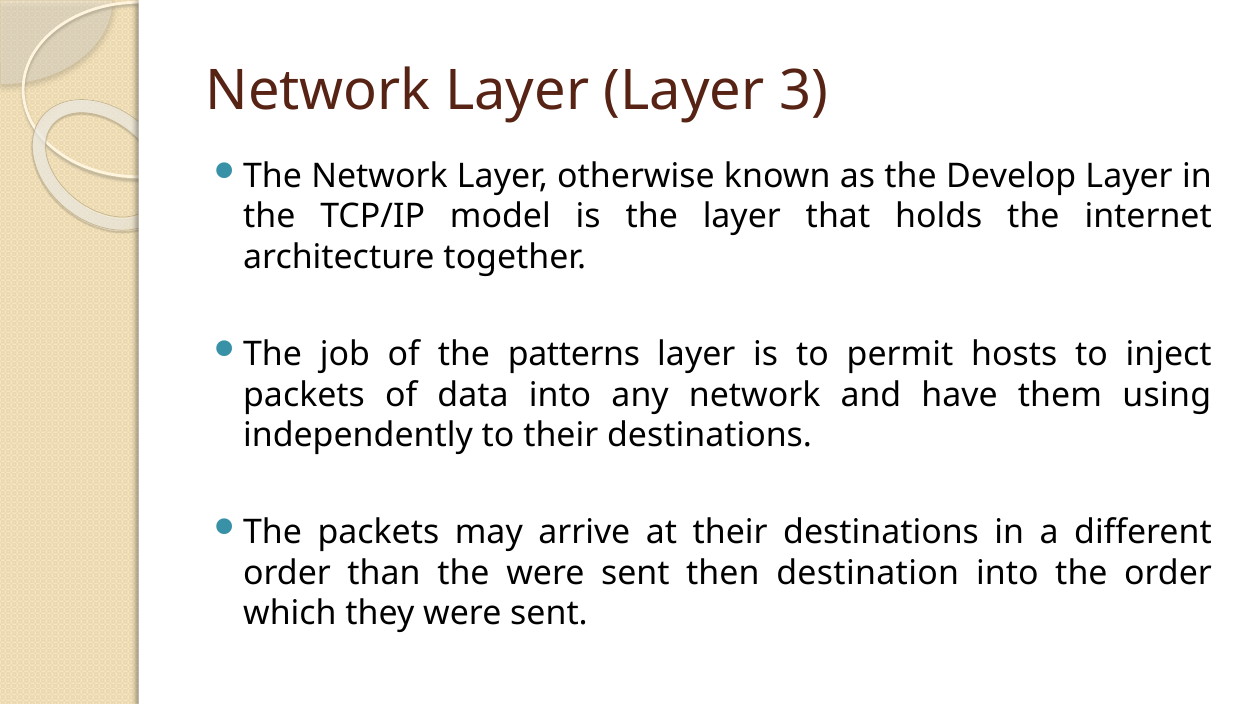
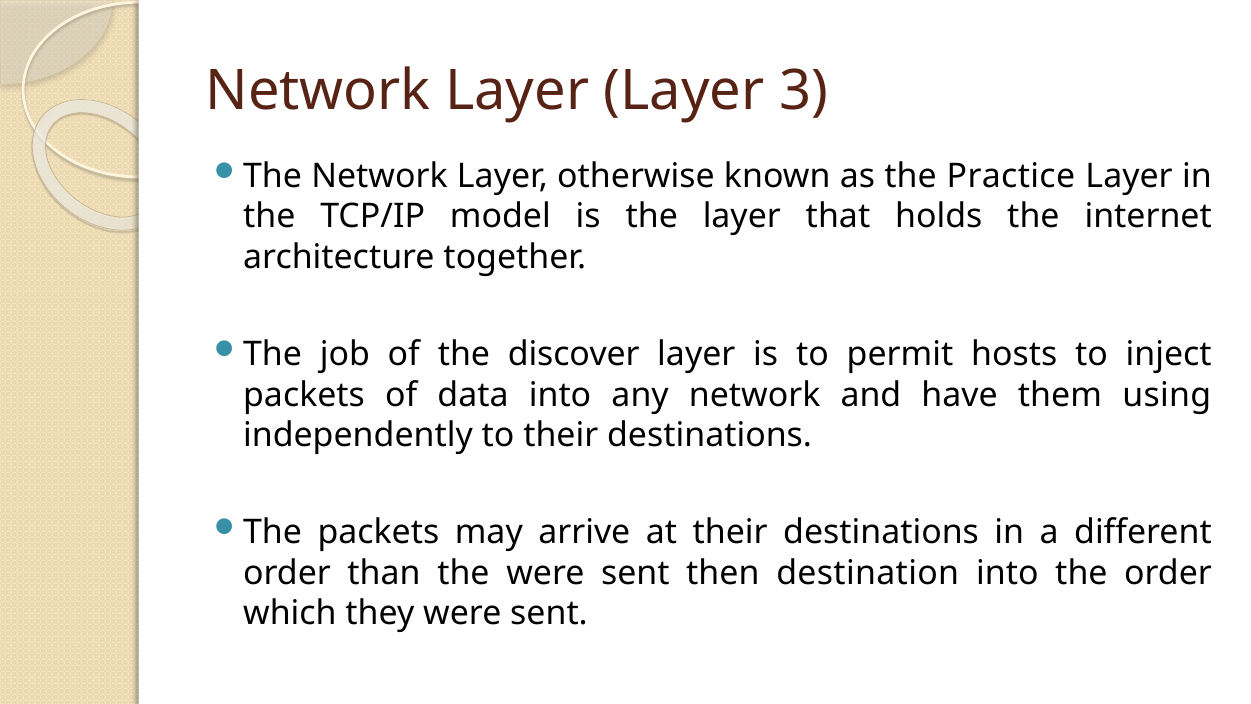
Develop: Develop -> Practice (1011, 176)
patterns: patterns -> discover (574, 354)
